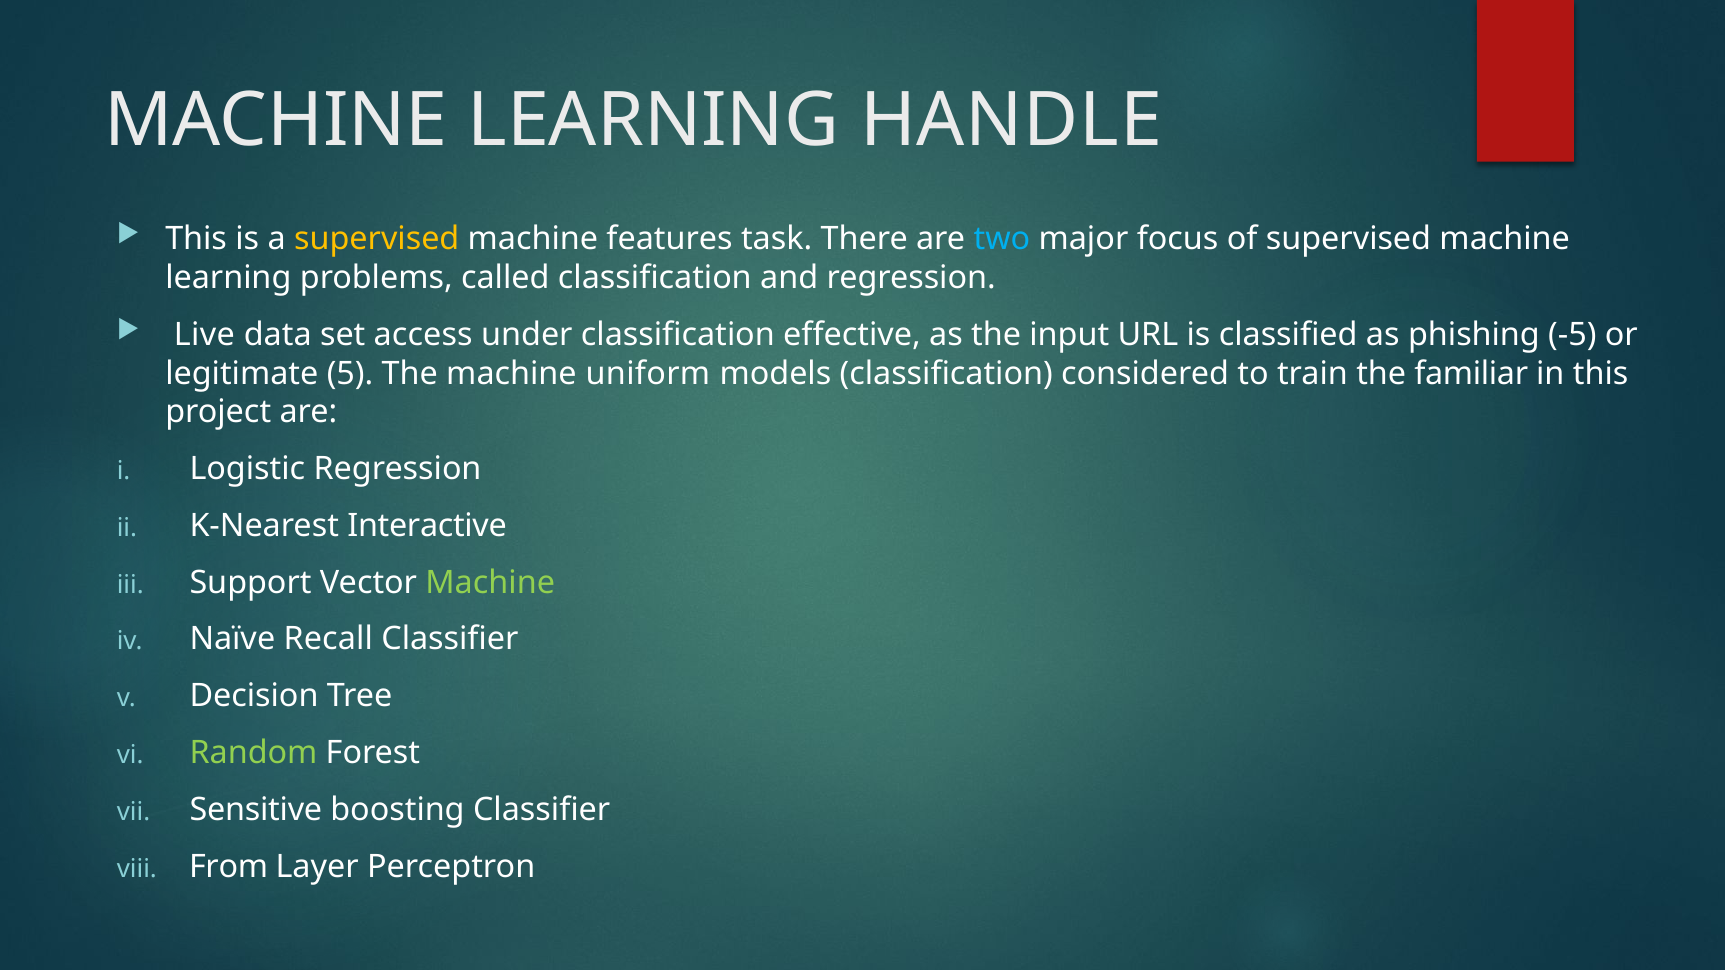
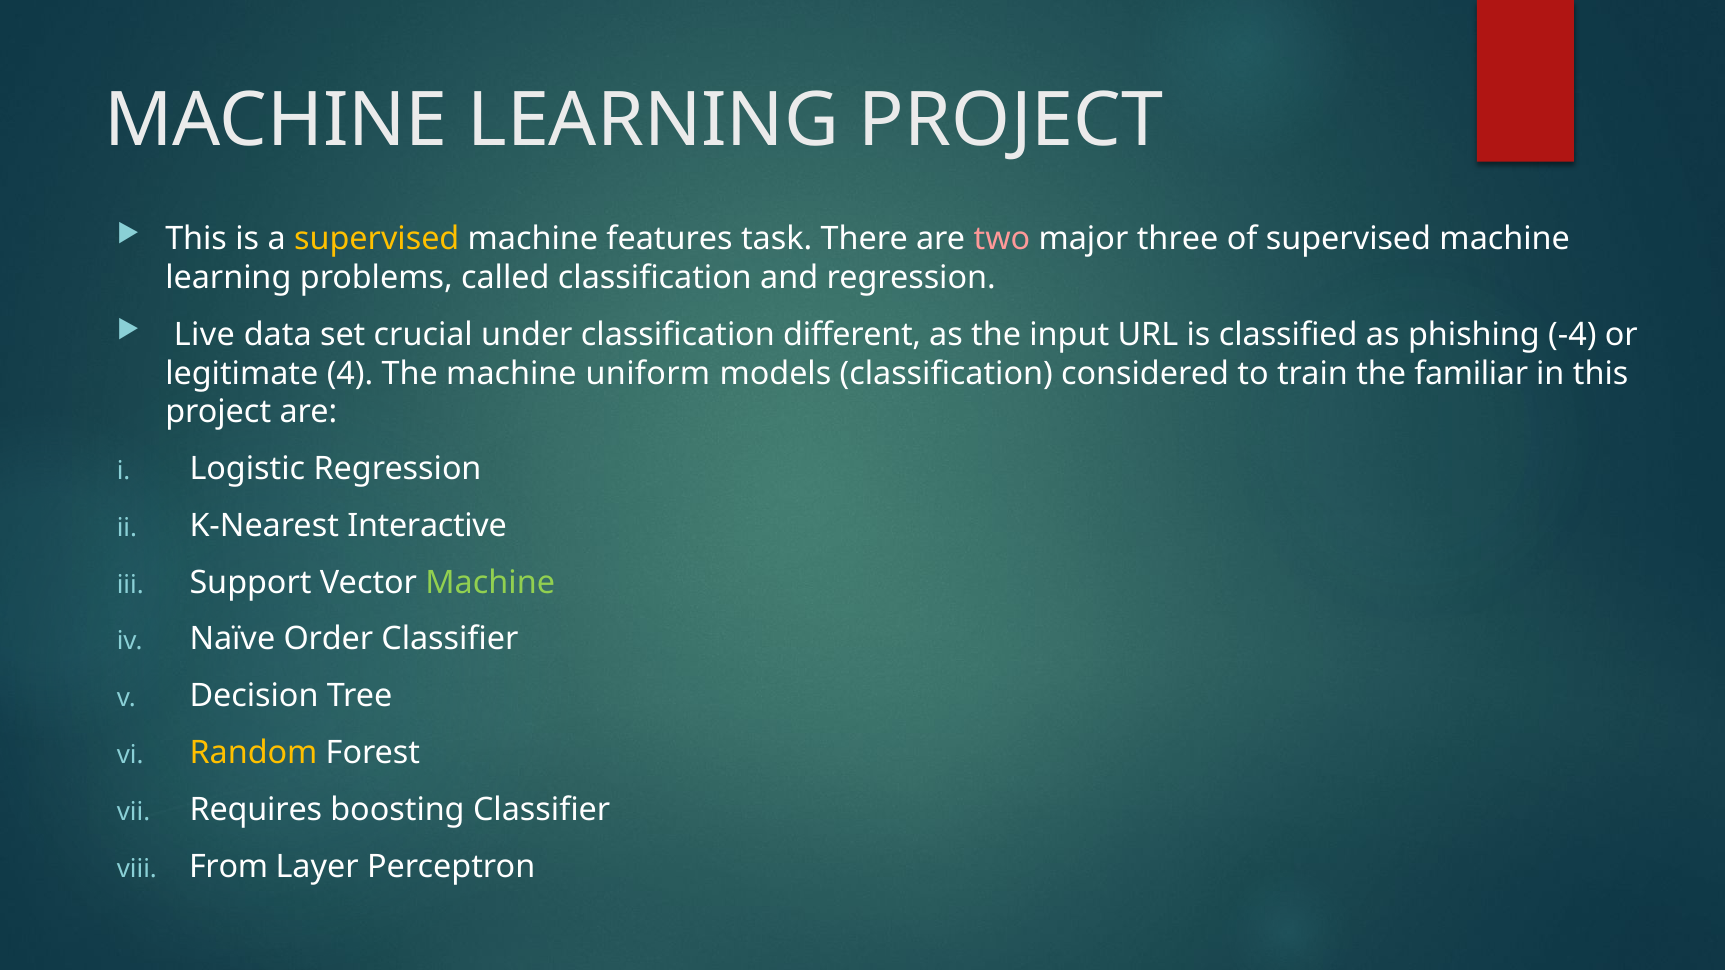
LEARNING HANDLE: HANDLE -> PROJECT (1011, 121)
two colour: light blue -> pink (1002, 239)
focus: focus -> three (1178, 239)
access: access -> crucial (423, 335)
effective: effective -> different (852, 335)
-5: -5 -> -4 (1572, 335)
5: 5 -> 4 (350, 373)
Recall: Recall -> Order (328, 639)
Random colour: light green -> yellow (254, 753)
Sensitive: Sensitive -> Requires (256, 810)
